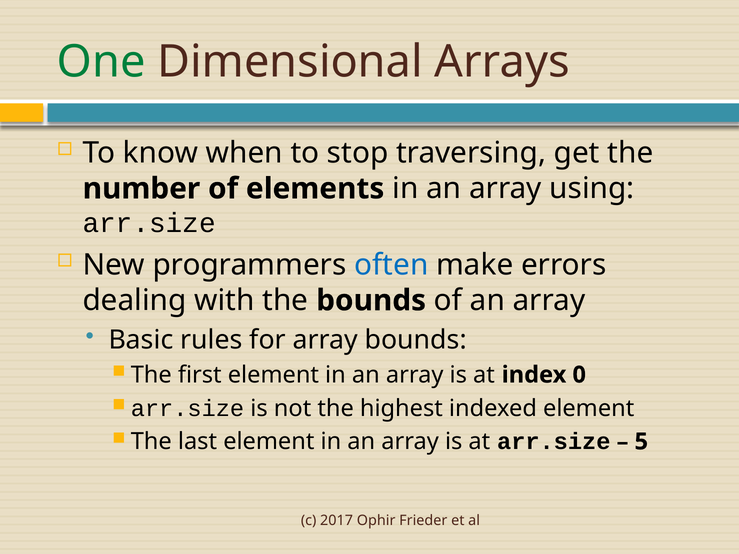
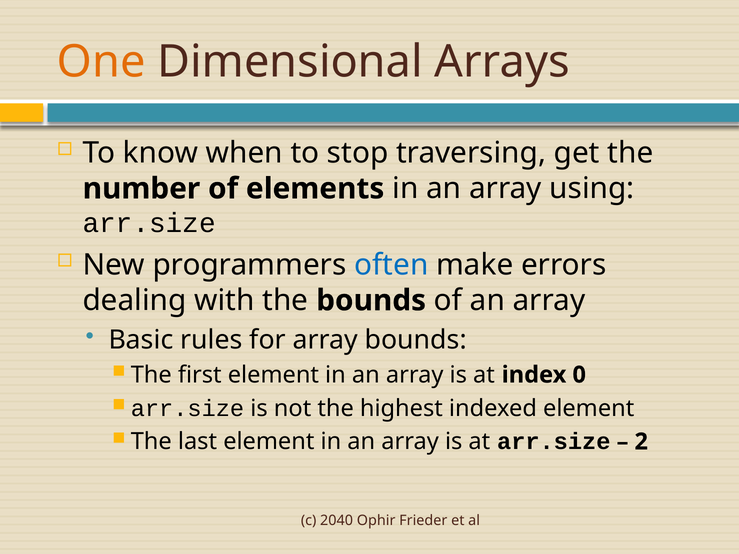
One colour: green -> orange (101, 62)
5: 5 -> 2 (641, 442)
2017: 2017 -> 2040 (337, 521)
